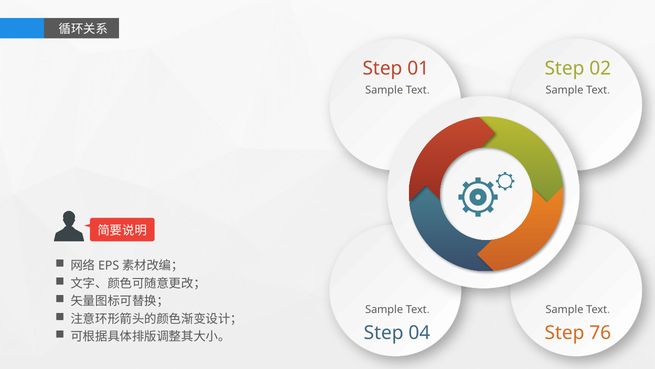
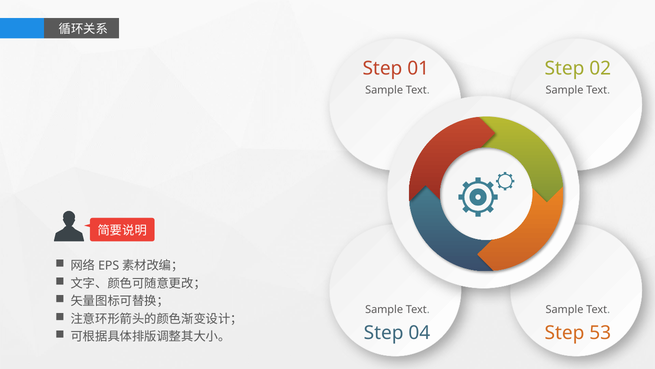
76: 76 -> 53 (600, 332)
